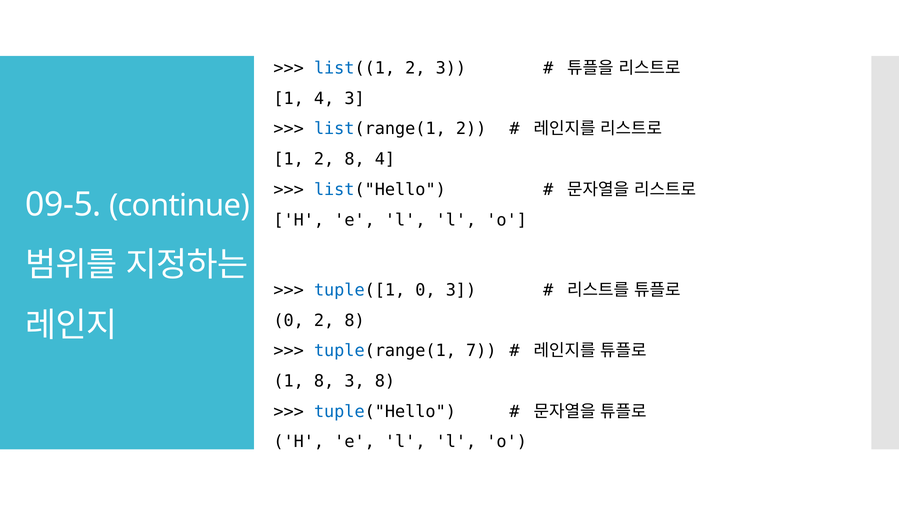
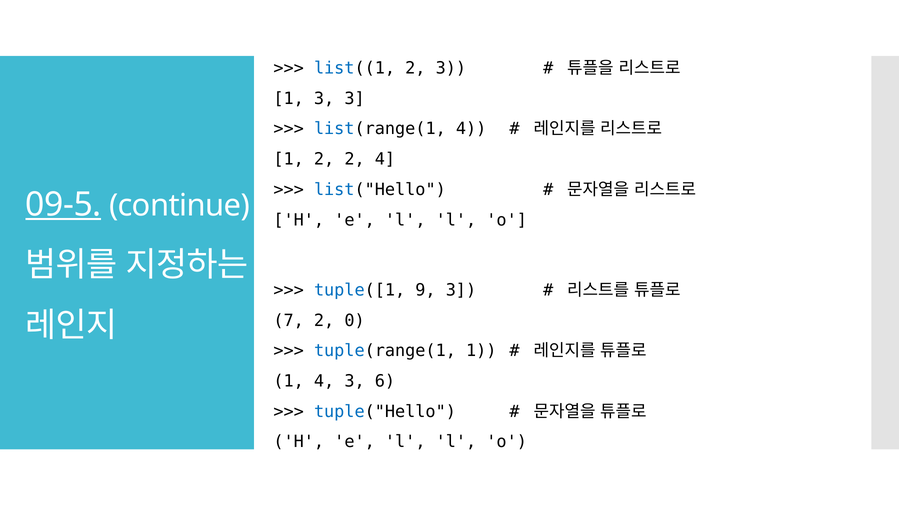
1 4: 4 -> 3 (324, 98)
list(range(1 2: 2 -> 4 (471, 129)
1 2 8: 8 -> 2 (355, 159)
09-5 underline: none -> present (63, 204)
tuple([1 0: 0 -> 9 (425, 290)
0: 0 -> 7 (289, 320)
8: 8 -> 0 (355, 320)
tuple(range(1 7: 7 -> 1 (481, 351)
1 8: 8 -> 4 (324, 381)
3 8: 8 -> 6 (385, 381)
